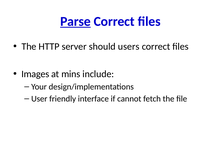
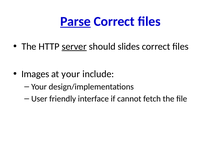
server underline: none -> present (74, 46)
users: users -> slides (129, 46)
at mins: mins -> your (71, 74)
